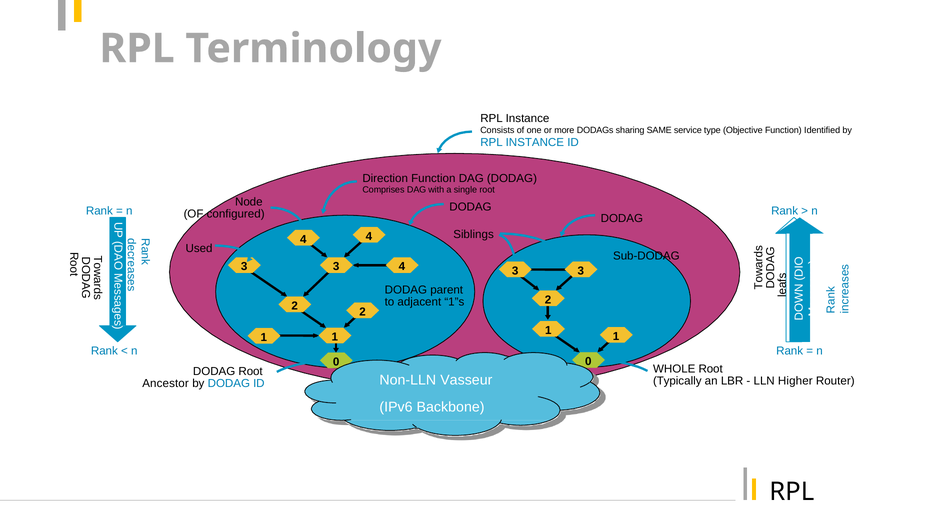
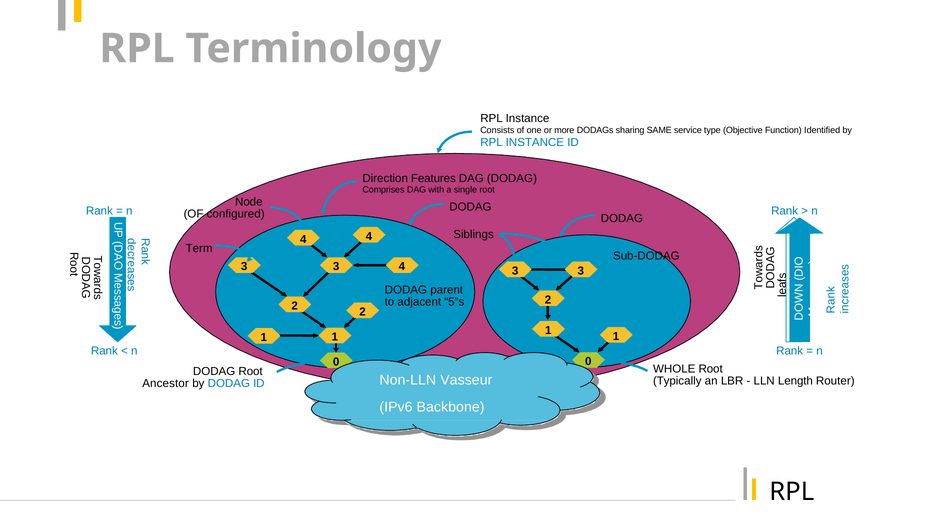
Direction Function: Function -> Features (433, 179)
Used: Used -> Term (199, 249)
1”s: 1”s -> 5”s (454, 302)
Higher: Higher -> Length (795, 381)
